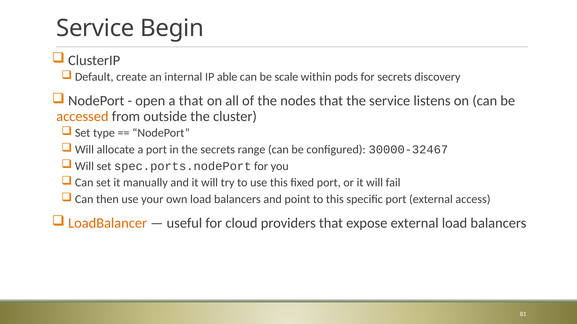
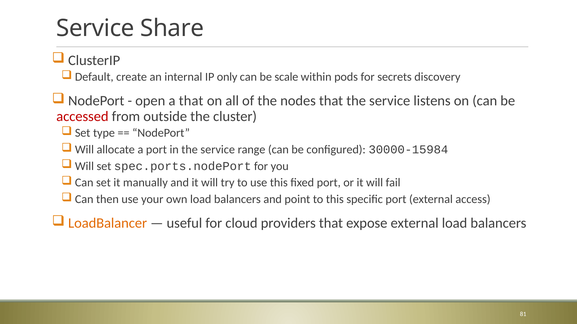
Begin: Begin -> Share (172, 28)
able: able -> only (227, 77)
accessed colour: orange -> red (82, 117)
in the secrets: secrets -> service (218, 150)
30000-32467: 30000-32467 -> 30000-15984 (408, 150)
